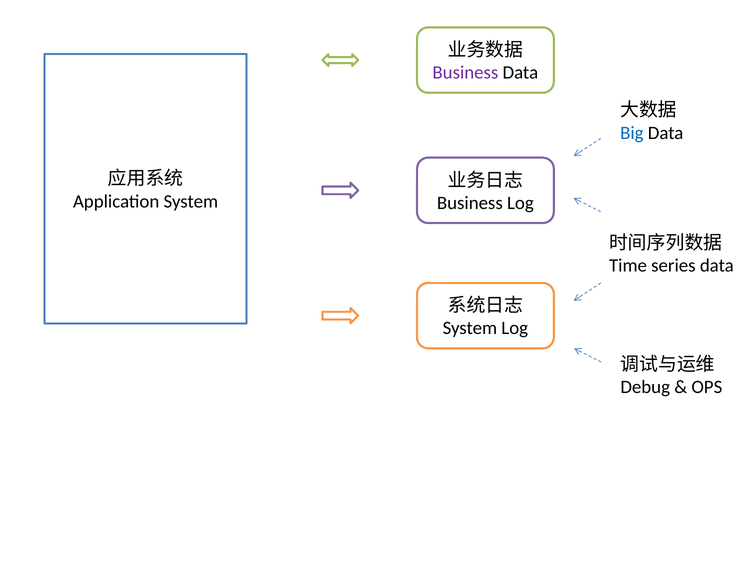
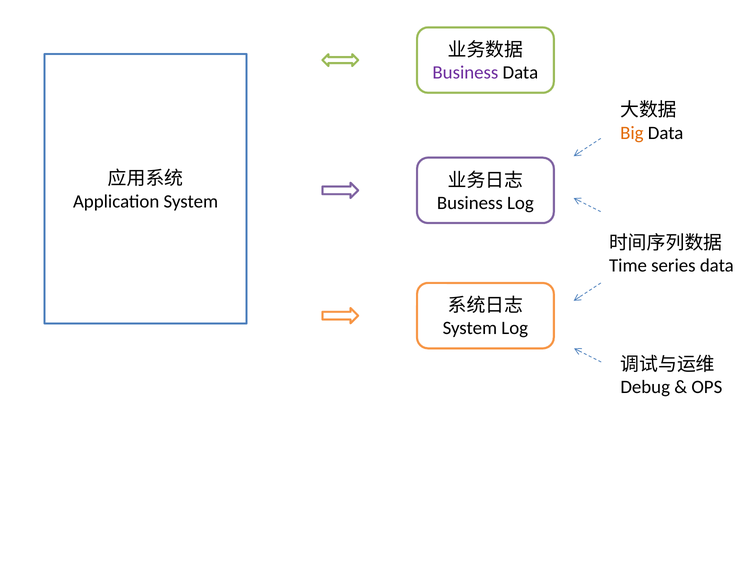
Big colour: blue -> orange (632, 133)
